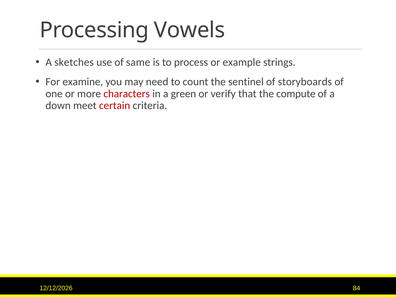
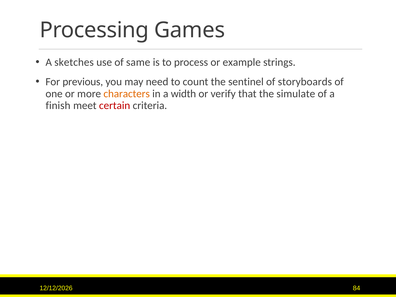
Vowels: Vowels -> Games (190, 30)
examine: examine -> previous (83, 82)
characters colour: red -> orange (127, 94)
green: green -> width (183, 94)
compute: compute -> simulate (296, 94)
down: down -> finish (58, 106)
